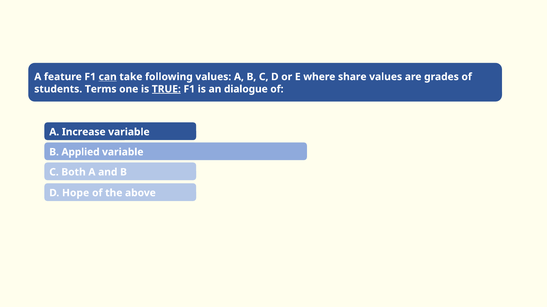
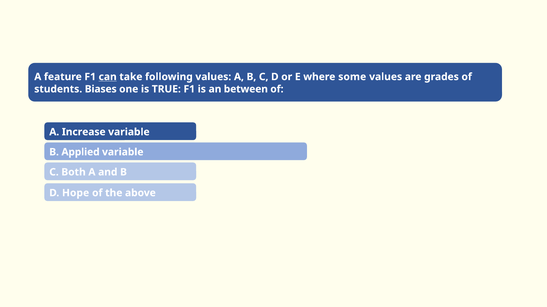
share: share -> some (352, 77)
Terms: Terms -> Biases (101, 89)
TRUE underline: present -> none (166, 89)
dialogue: dialogue -> between (246, 89)
